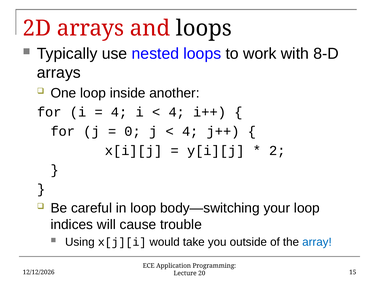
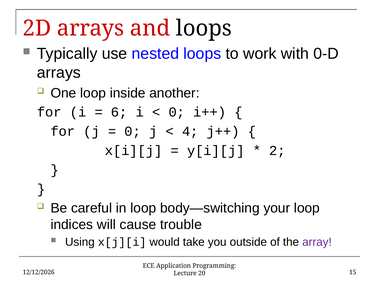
8-D: 8-D -> 0-D (326, 54)
4: 4 -> 6 (119, 112)
4: 4 -> 0 (177, 112)
array colour: blue -> purple (317, 241)
